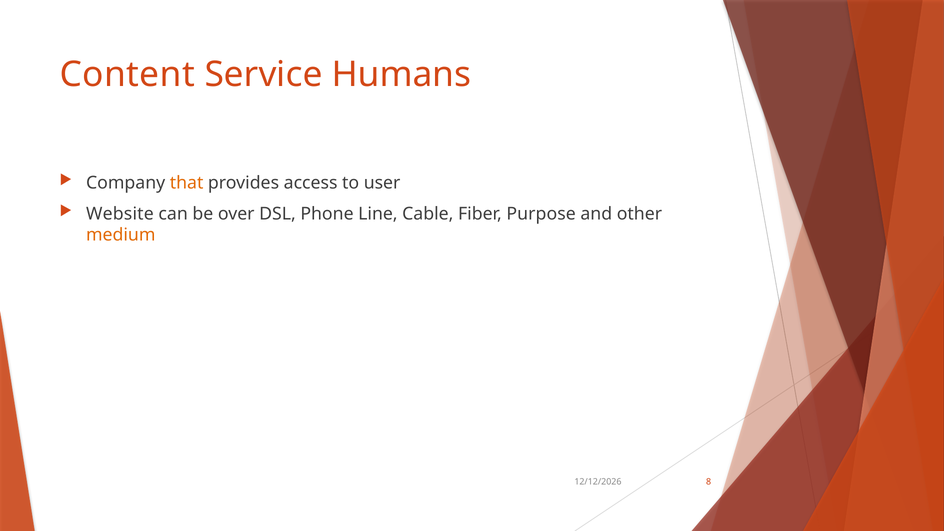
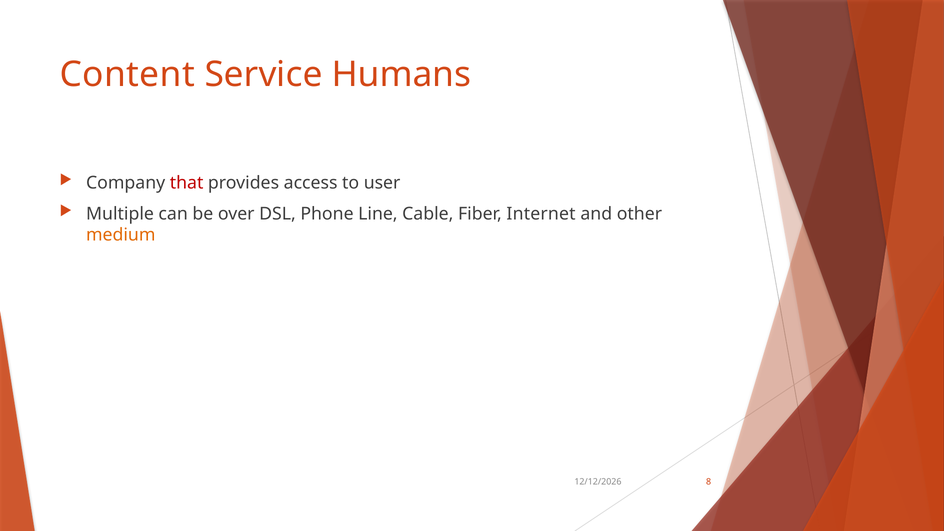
that colour: orange -> red (187, 183)
Website: Website -> Multiple (120, 214)
Purpose: Purpose -> Internet (541, 214)
